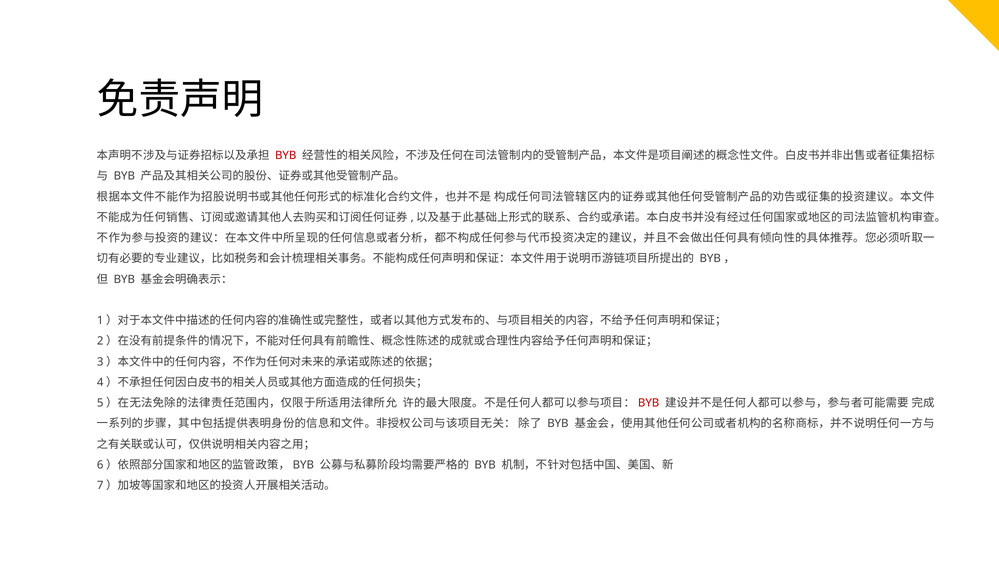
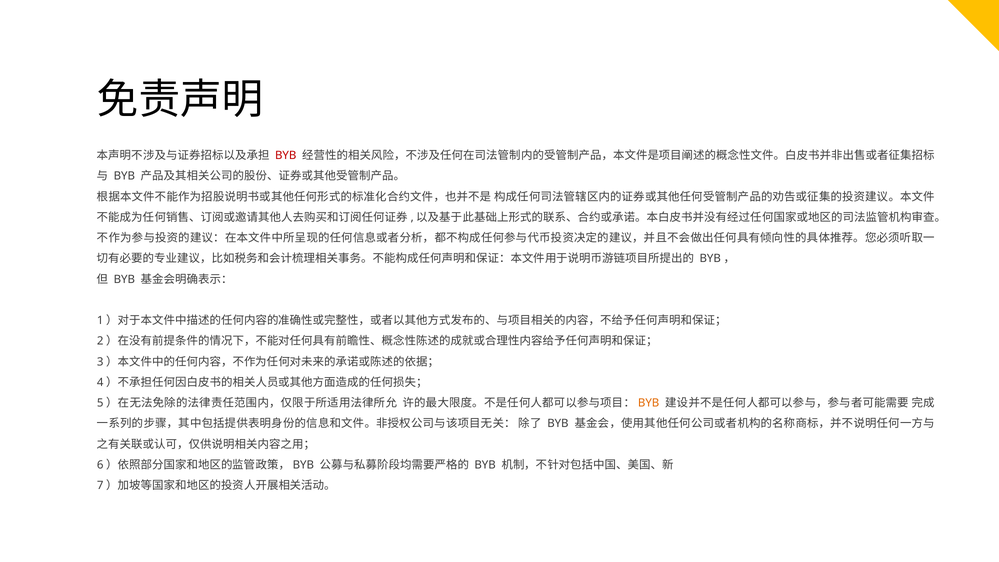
BYB colour: red -> orange (649, 403)
